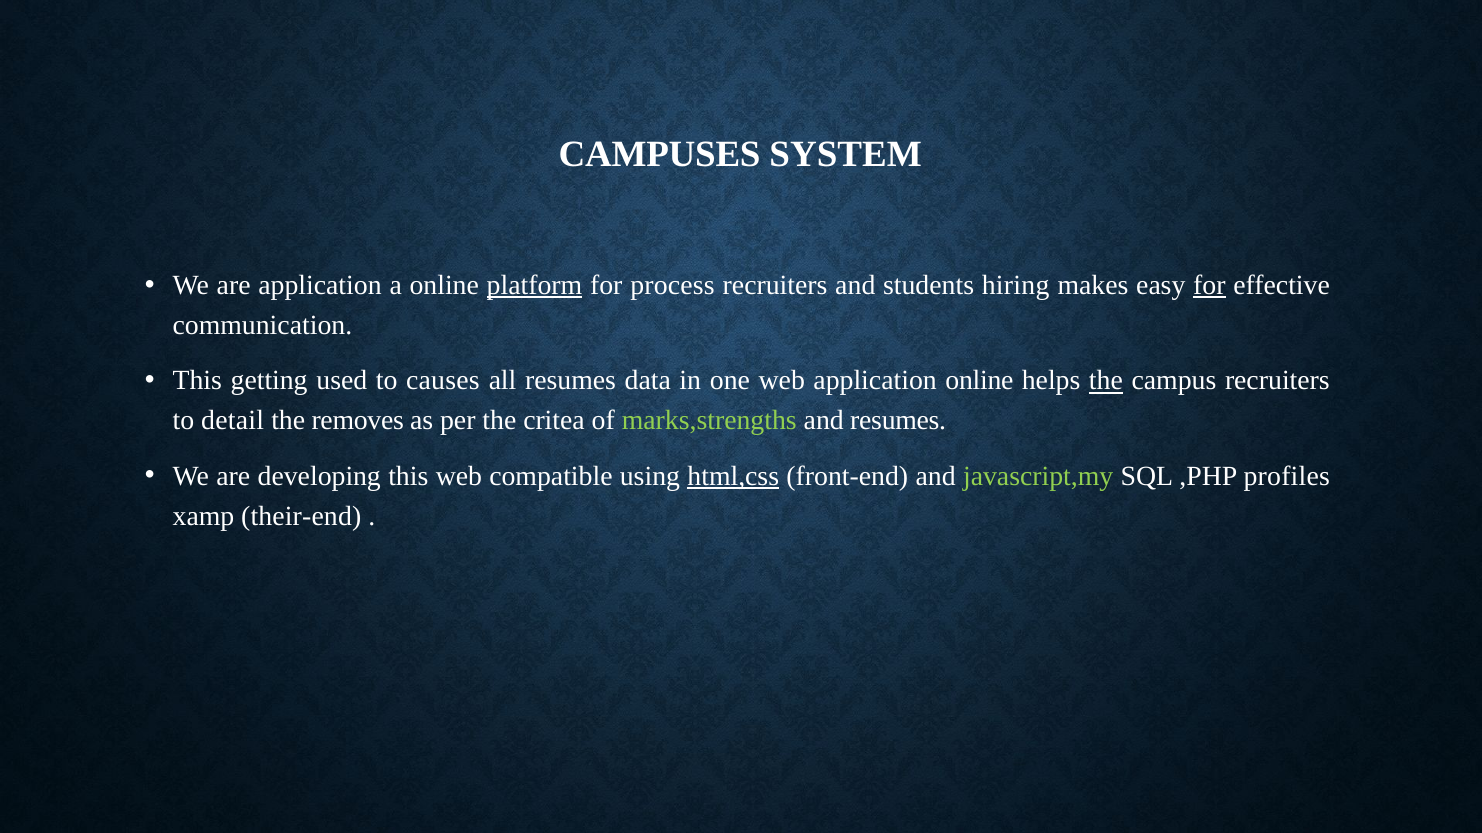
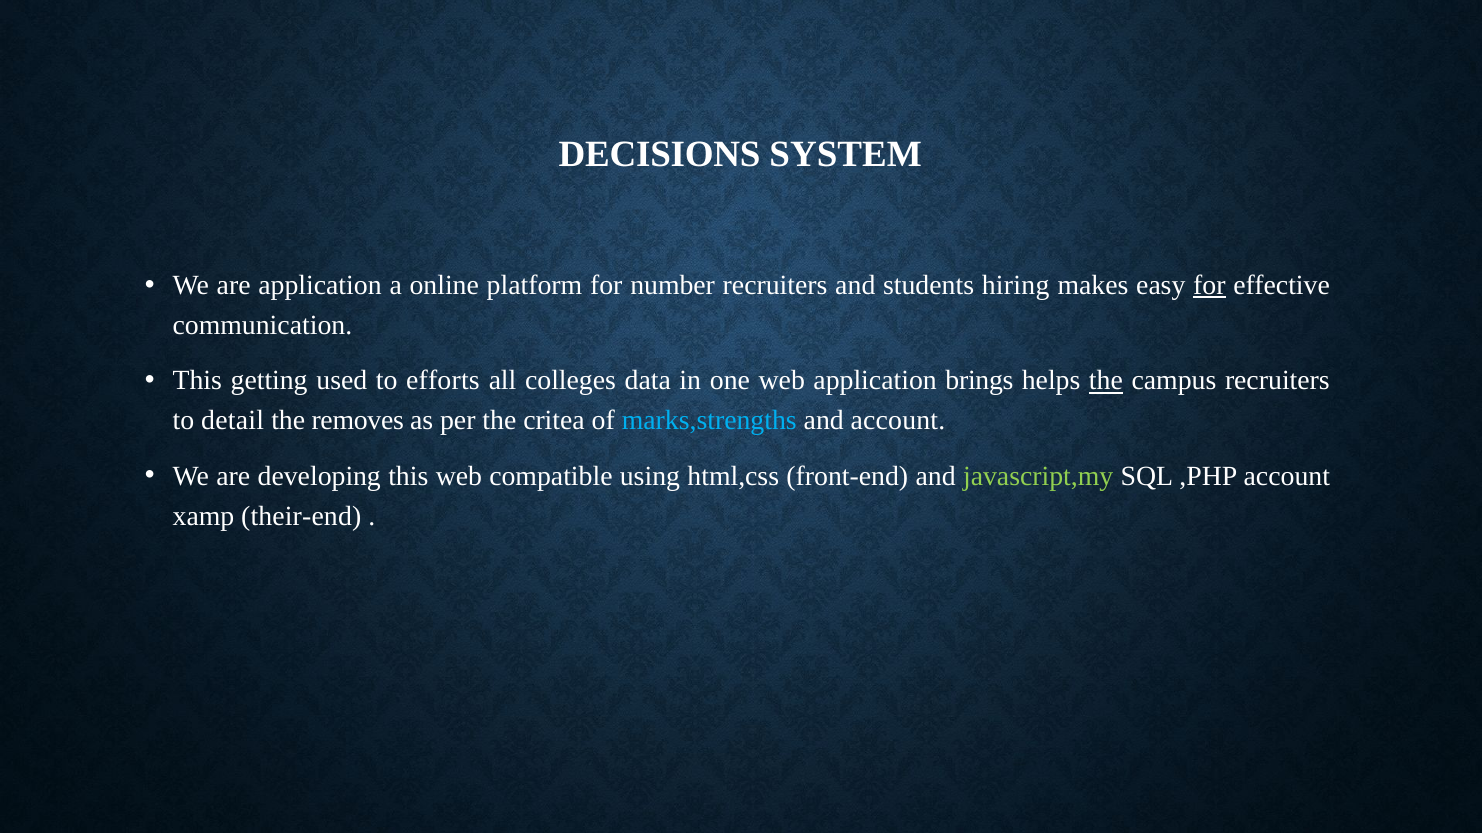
CAMPUSES: CAMPUSES -> DECISIONS (660, 154)
platform underline: present -> none (534, 286)
process: process -> number (673, 286)
causes: causes -> efforts (443, 381)
all resumes: resumes -> colleges (571, 381)
application online: online -> brings (979, 381)
marks,strengths colour: light green -> light blue (709, 421)
and resumes: resumes -> account (898, 421)
html,css underline: present -> none (733, 476)
,PHP profiles: profiles -> account (1287, 476)
